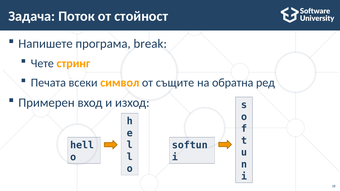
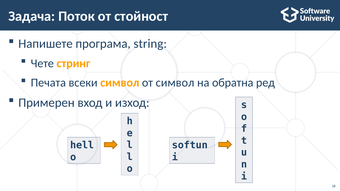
break: break -> string (150, 44)
от същите: същите -> символ (175, 83)
